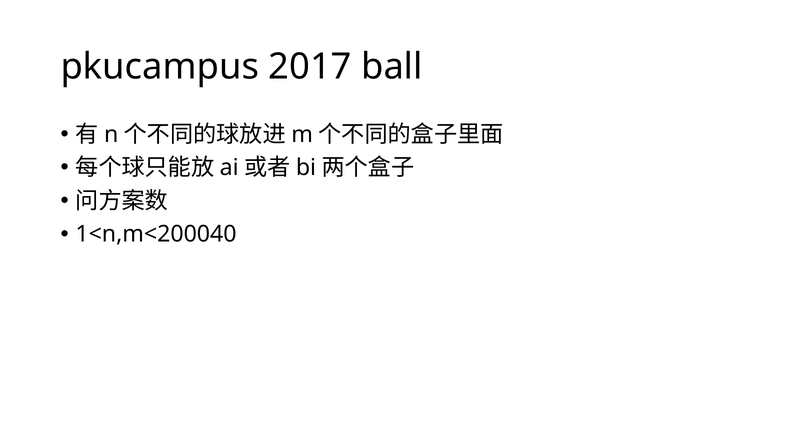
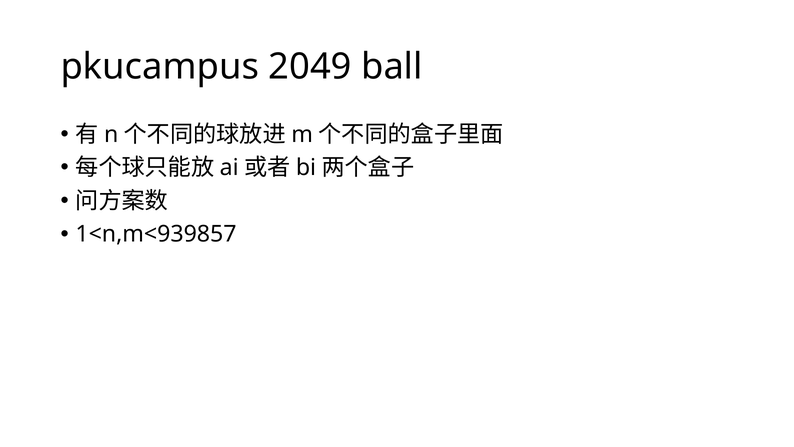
2017: 2017 -> 2049 (310, 67)
1<n,m<200040: 1<n,m<200040 -> 1<n,m<939857 (156, 234)
